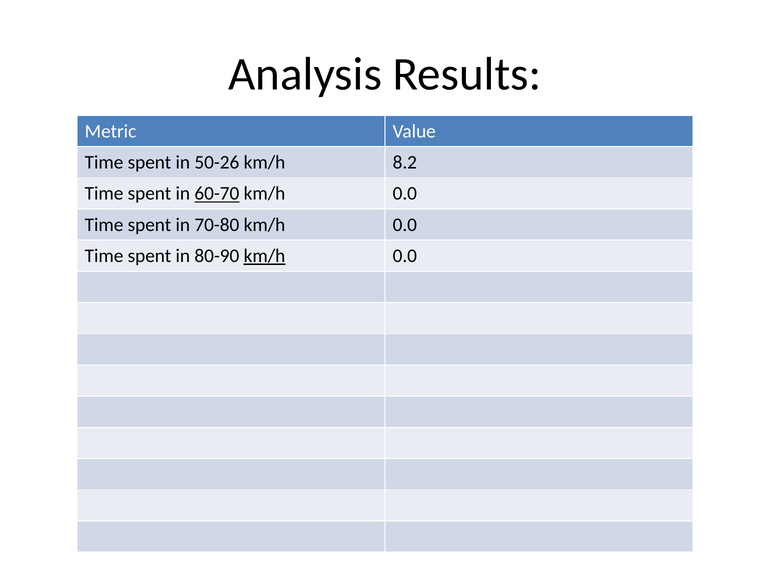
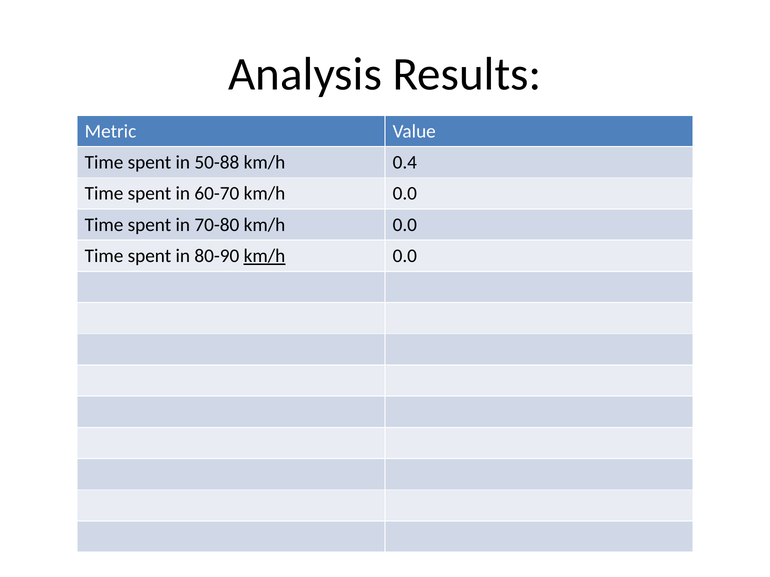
50-26: 50-26 -> 50-88 (217, 163)
8.2: 8.2 -> 0.4 (405, 163)
60-70 underline: present -> none (217, 194)
